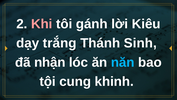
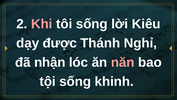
tôi gánh: gánh -> sống (92, 24)
trắng: trắng -> được (60, 43)
Sinh: Sinh -> Nghỉ (140, 43)
năn colour: light blue -> pink (123, 62)
tội cung: cung -> sống (75, 81)
